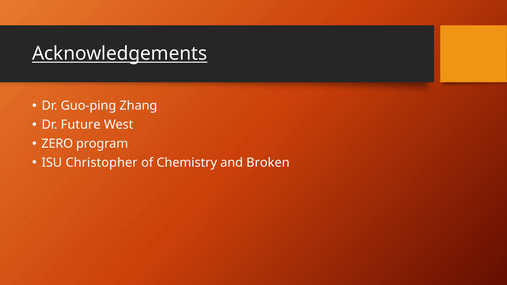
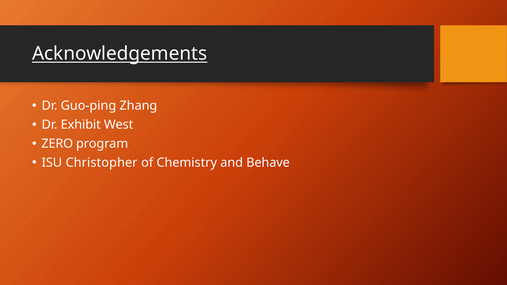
Future: Future -> Exhibit (81, 125)
Broken: Broken -> Behave (268, 163)
